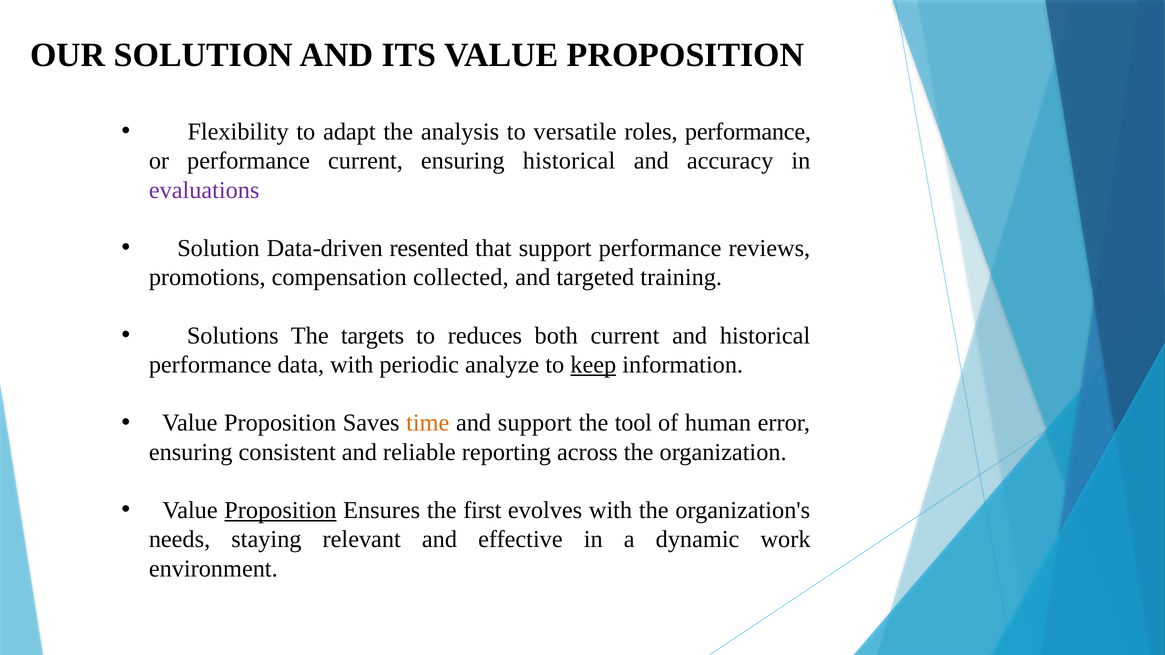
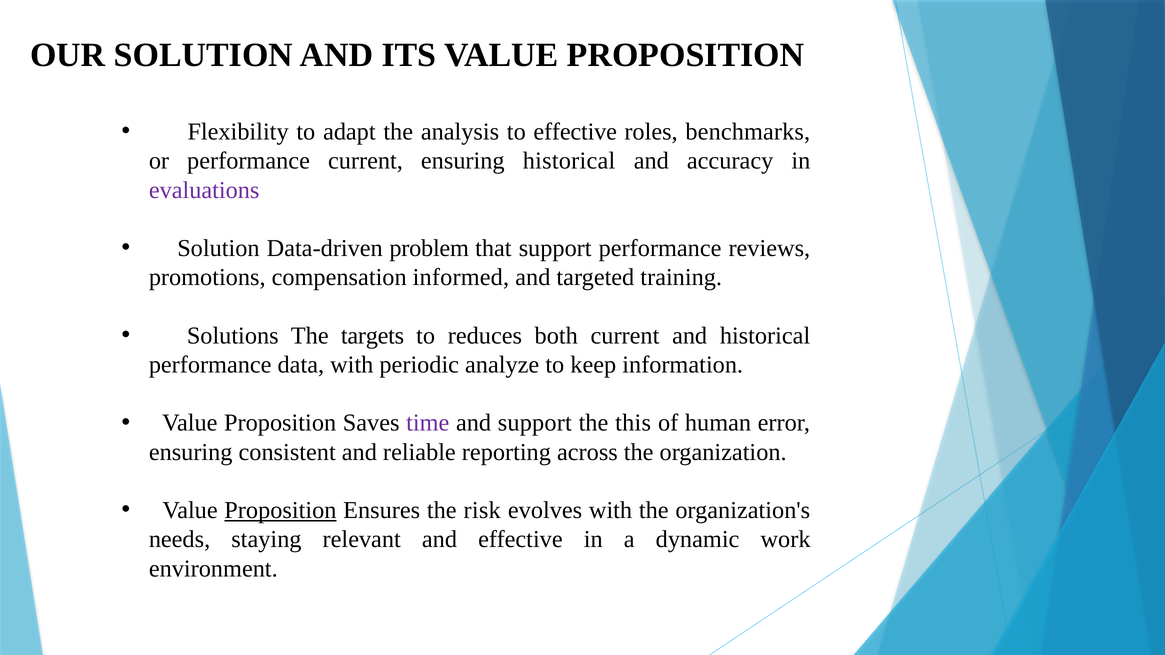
to versatile: versatile -> effective (575, 132)
roles performance: performance -> benchmarks (748, 132)
resented: resented -> problem (429, 248)
collected: collected -> informed (461, 277)
keep underline: present -> none (593, 365)
time colour: orange -> purple (428, 423)
tool: tool -> this (633, 423)
first: first -> risk (482, 511)
